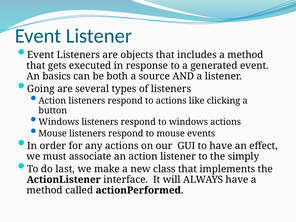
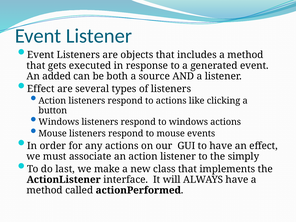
basics: basics -> added (57, 76)
Going: Going -> Effect (41, 89)
